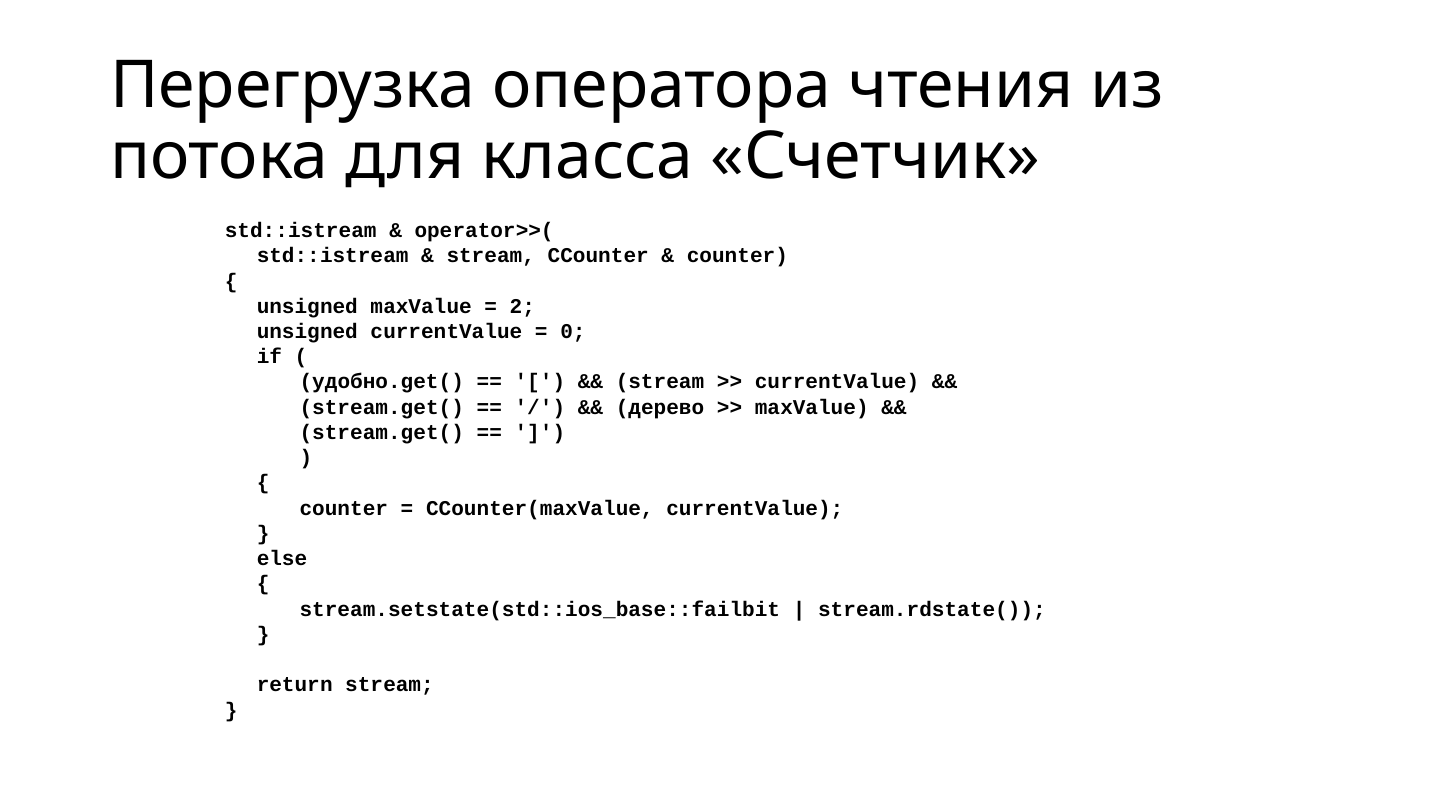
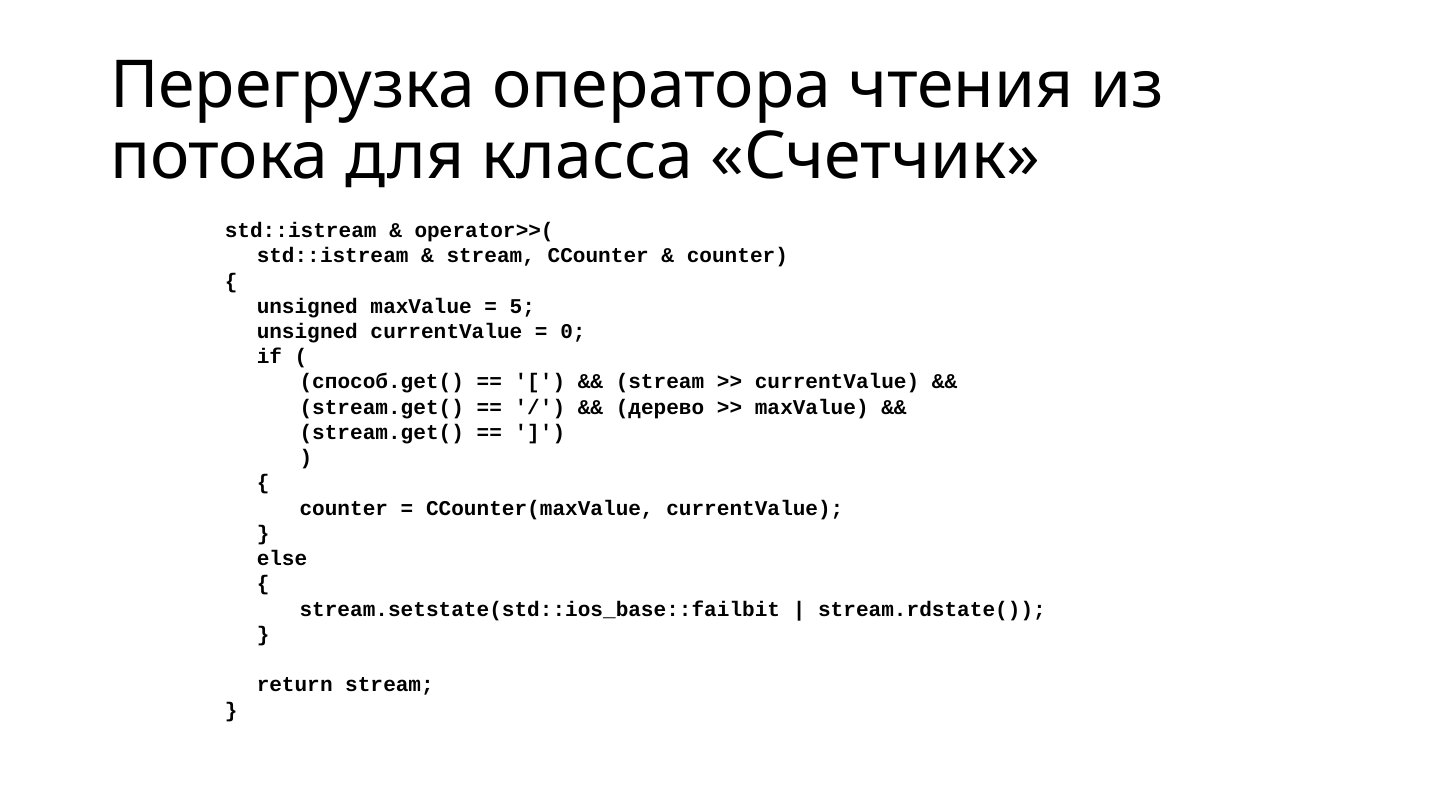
2: 2 -> 5 (522, 307)
удобно.get(: удобно.get( -> способ.get( (382, 382)
